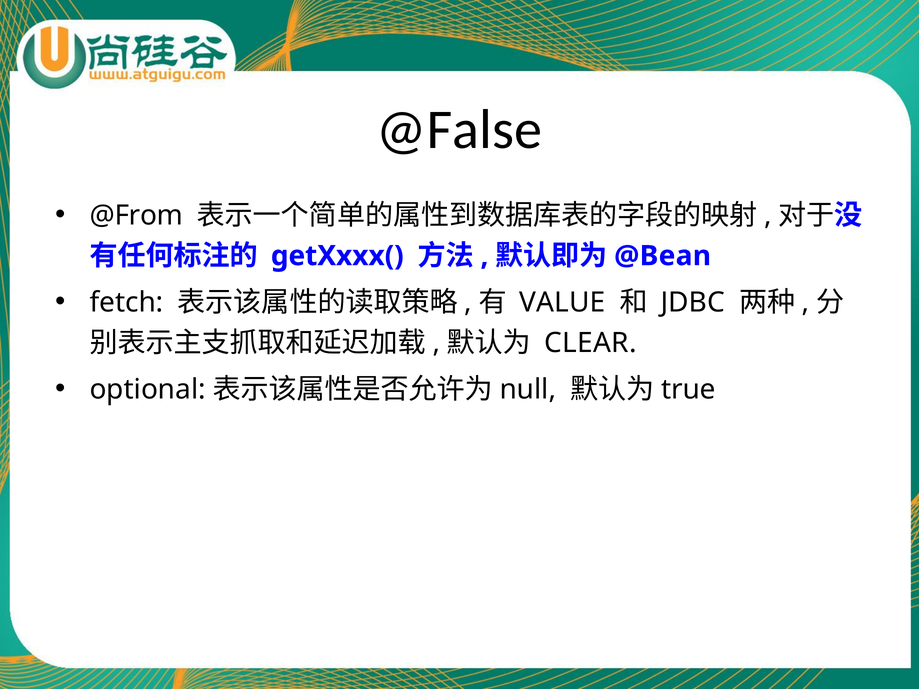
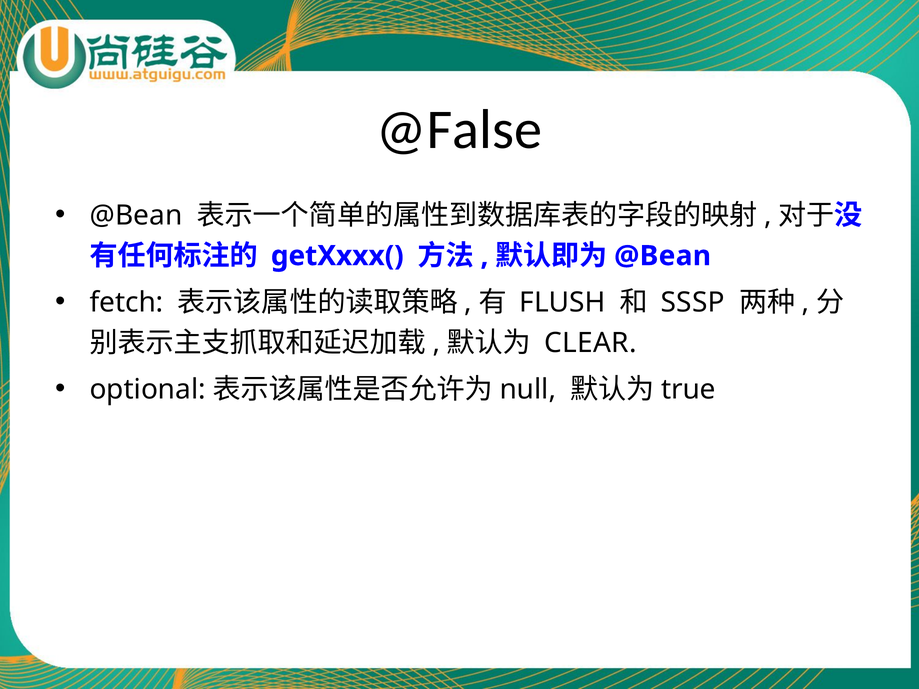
@From: @From -> @Bean (136, 216)
VALUE: VALUE -> FLUSH (563, 303)
JDBC: JDBC -> SSSP (693, 303)
